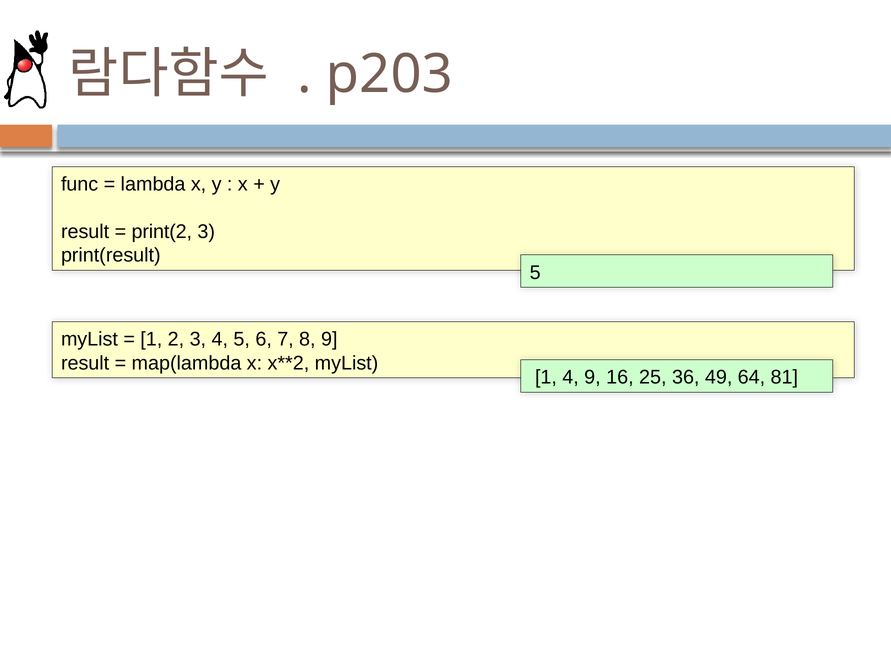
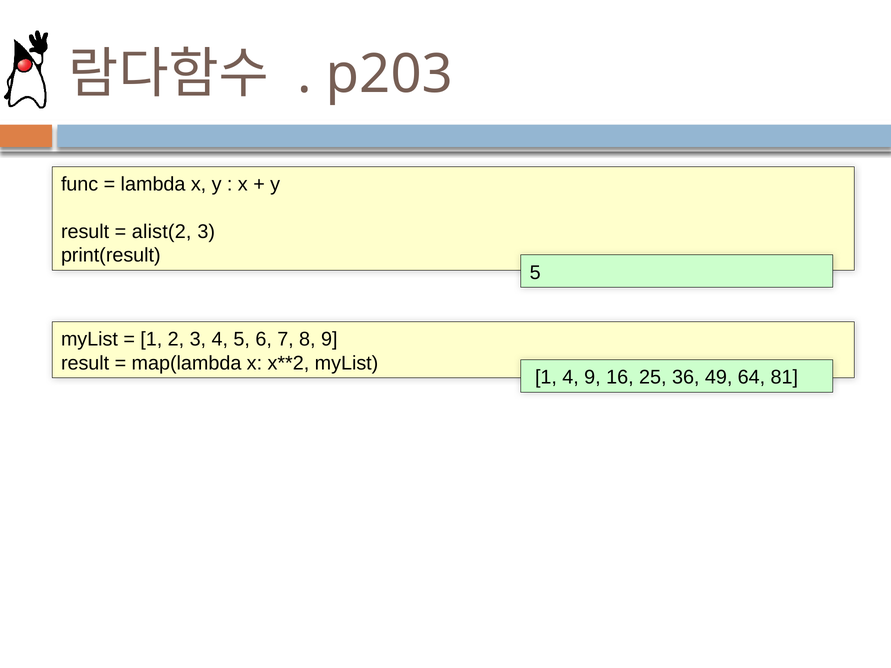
print(2: print(2 -> alist(2 (162, 232)
